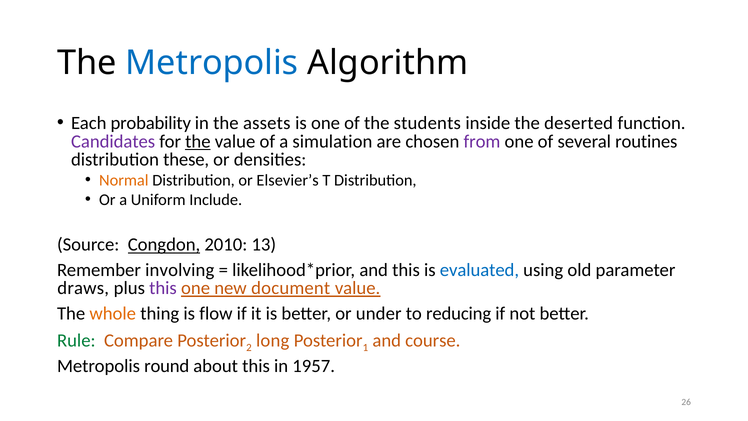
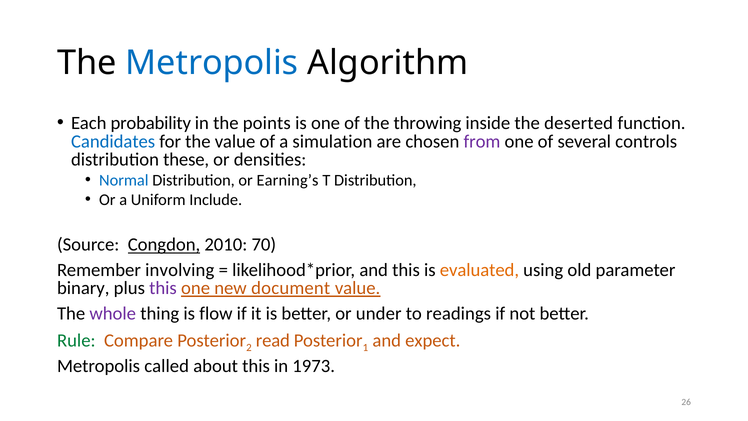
assets: assets -> points (267, 123)
students: students -> throwing (427, 123)
Candidates colour: purple -> blue (113, 141)
the underline: present -> none (198, 141)
routines: routines -> controls (646, 141)
Normal colour: orange -> blue (124, 180)
Elsevier’s: Elsevier’s -> Earning’s (288, 180)
13: 13 -> 70 (264, 245)
evaluated colour: blue -> orange (479, 270)
draws: draws -> binary (83, 288)
whole colour: orange -> purple (113, 313)
reducing: reducing -> readings (459, 313)
long: long -> read (273, 340)
course: course -> expect (433, 340)
round: round -> called (167, 366)
1957: 1957 -> 1973 (314, 366)
